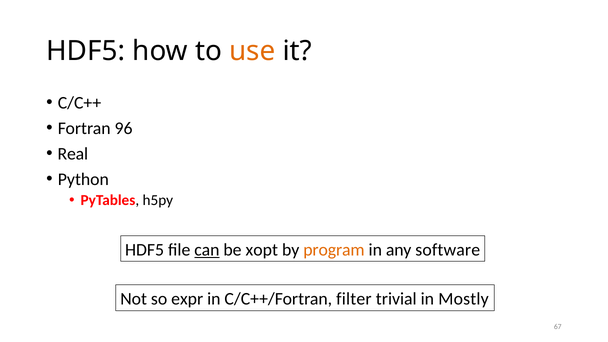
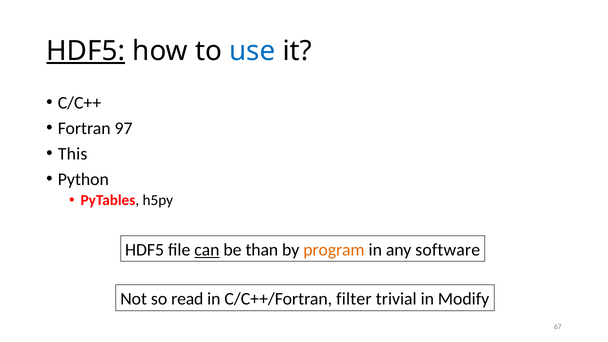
HDF5 underline: none -> present (86, 51)
use colour: orange -> blue (252, 51)
96: 96 -> 97 (124, 128)
Real: Real -> This (73, 154)
xopt: xopt -> than (262, 250)
expr: expr -> read (187, 299)
Mostly: Mostly -> Modify (464, 299)
